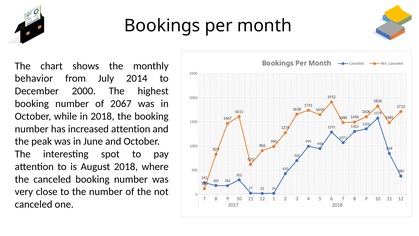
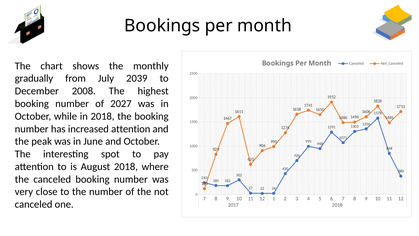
behavior: behavior -> gradually (34, 78)
2014: 2014 -> 2039 (137, 78)
December 2000: 2000 -> 2008 (84, 91)
2067: 2067 -> 2027 (121, 104)
